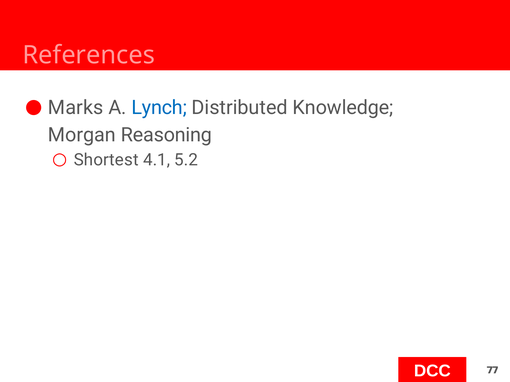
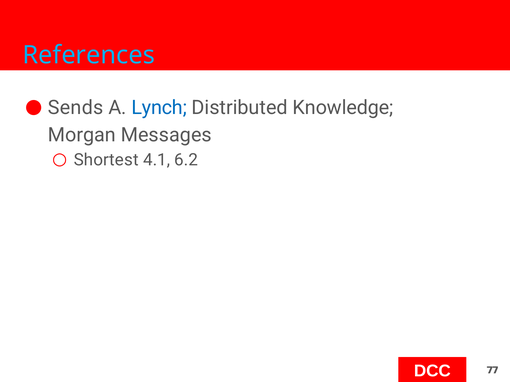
References colour: pink -> light blue (89, 55)
Marks: Marks -> Sends (76, 108)
Reasoning: Reasoning -> Messages (166, 135)
5.2: 5.2 -> 6.2 (186, 160)
